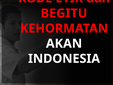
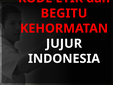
AKAN: AKAN -> JUJUR (64, 43)
